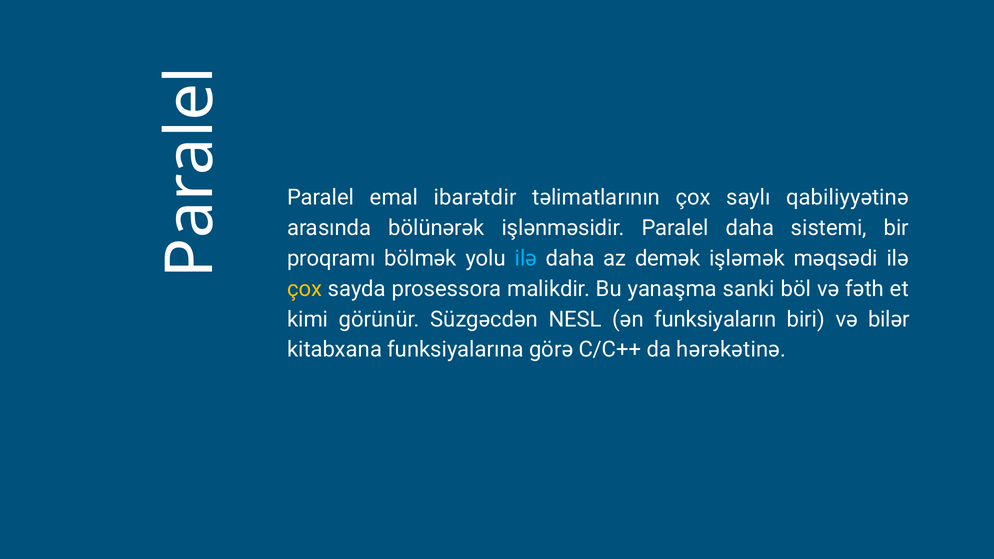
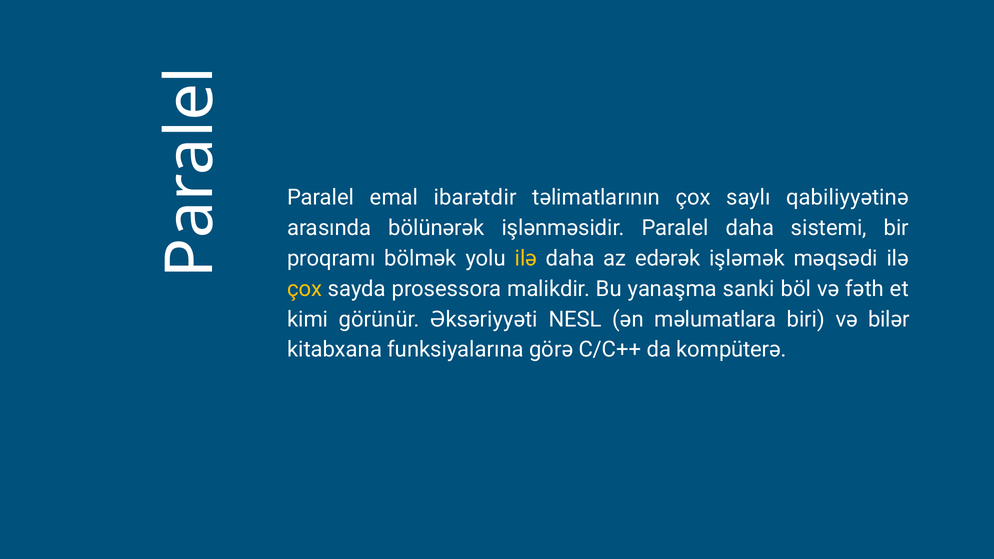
ilə colour: light blue -> yellow (526, 259)
demək: demək -> edərək (668, 259)
Süzgəcdən: Süzgəcdən -> Əksəriyyəti (484, 319)
funksiyaların: funksiyaların -> məlumatlara (715, 319)
hərəkətinə: hərəkətinə -> kompüterə (731, 350)
